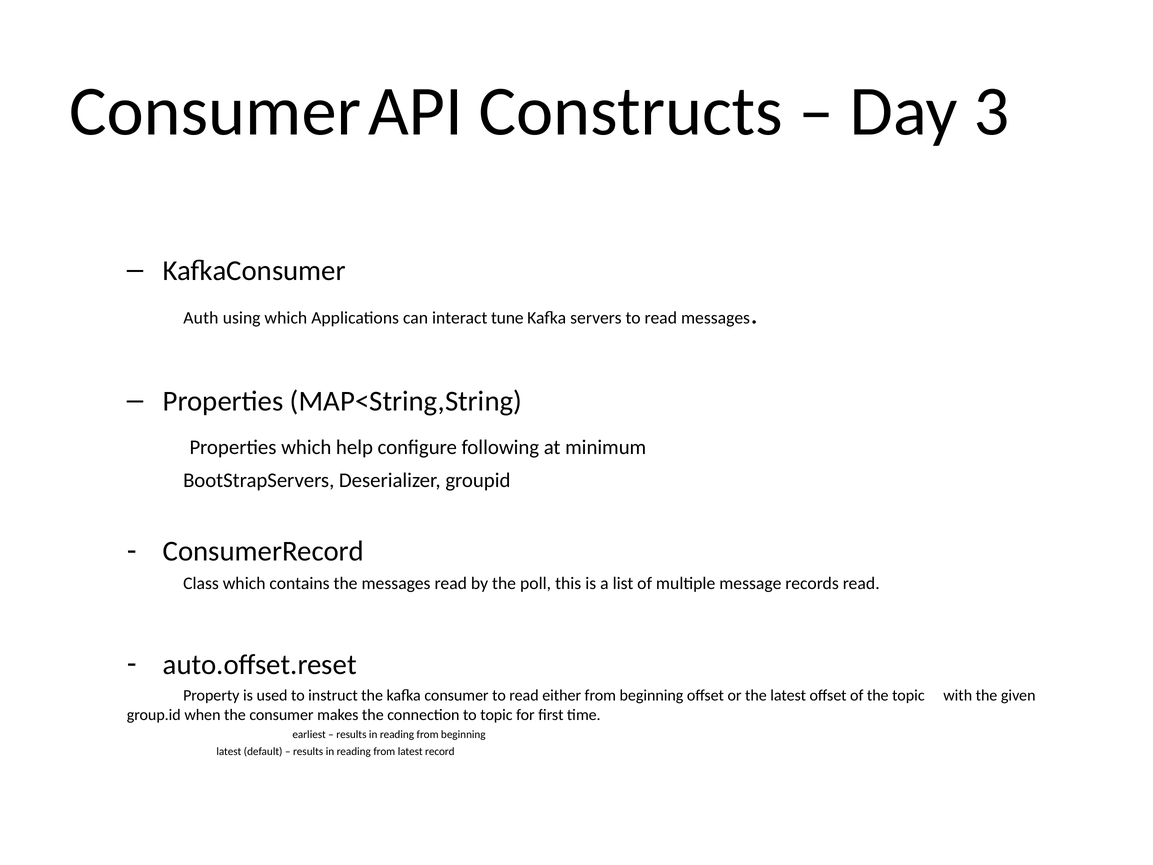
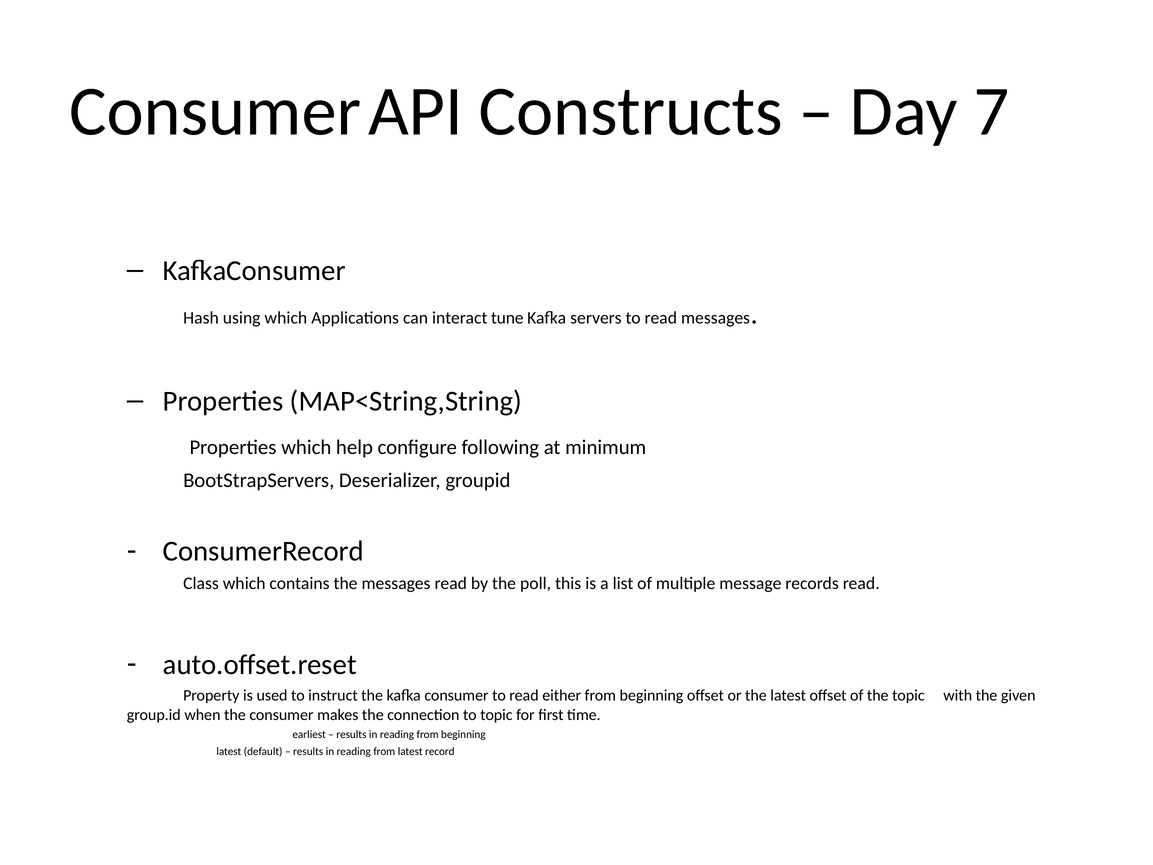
3: 3 -> 7 (991, 112)
Auth: Auth -> Hash (201, 318)
